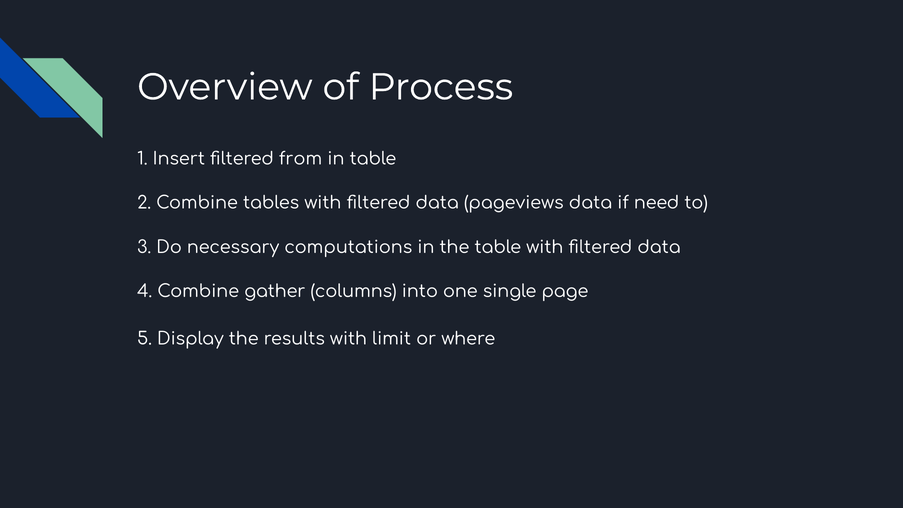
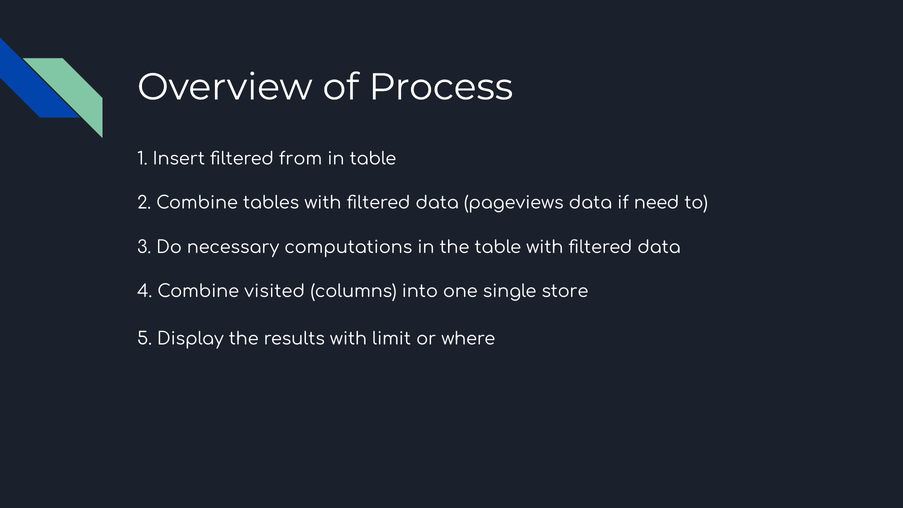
gather: gather -> visited (275, 292)
page: page -> store (565, 292)
